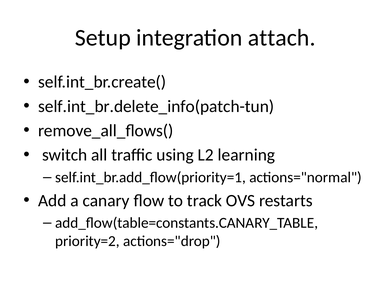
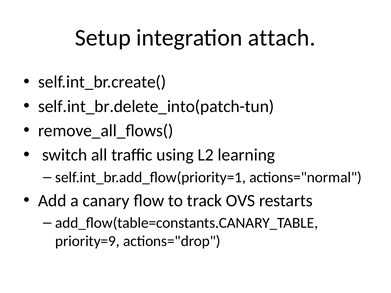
self.int_br.delete_info(patch-tun: self.int_br.delete_info(patch-tun -> self.int_br.delete_into(patch-tun (156, 106)
priority=2: priority=2 -> priority=9 (87, 241)
